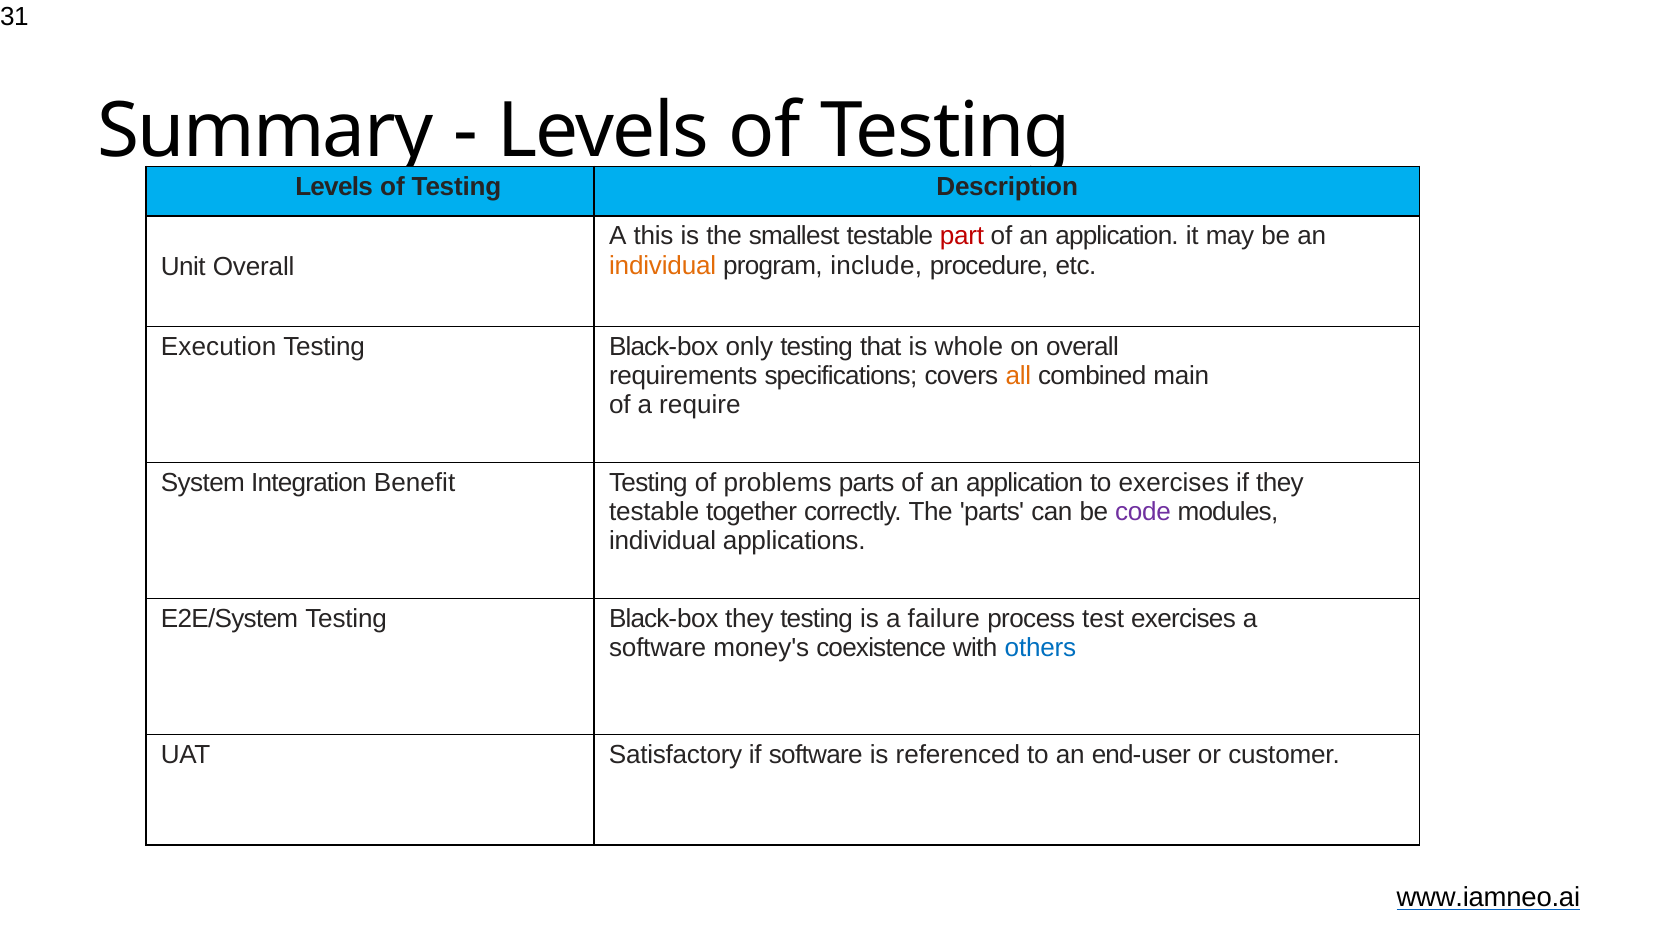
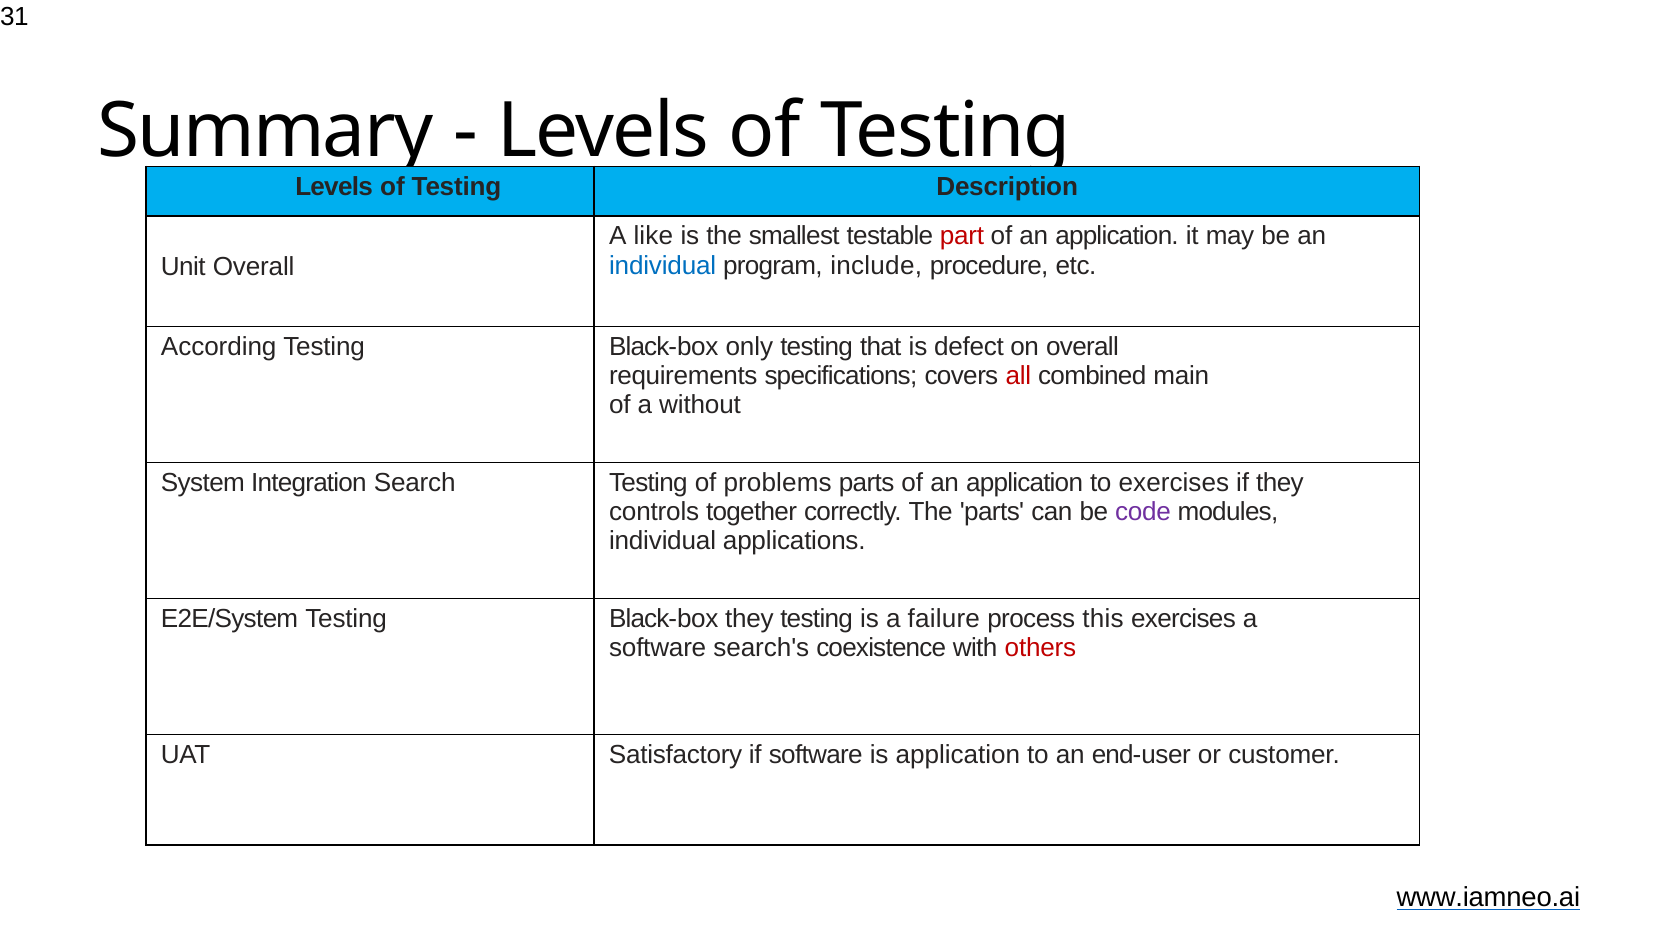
this: this -> like (653, 236)
individual colour: orange -> blue (663, 265)
Execution: Execution -> According (219, 347)
whole: whole -> defect (969, 347)
all colour: orange -> red (1018, 376)
require: require -> without (700, 405)
Benefit: Benefit -> Search (415, 483)
testable: testable -> controls (654, 512)
test: test -> this (1103, 619)
money's: money's -> search's (761, 648)
others colour: blue -> red (1040, 648)
is referenced: referenced -> application (958, 755)
